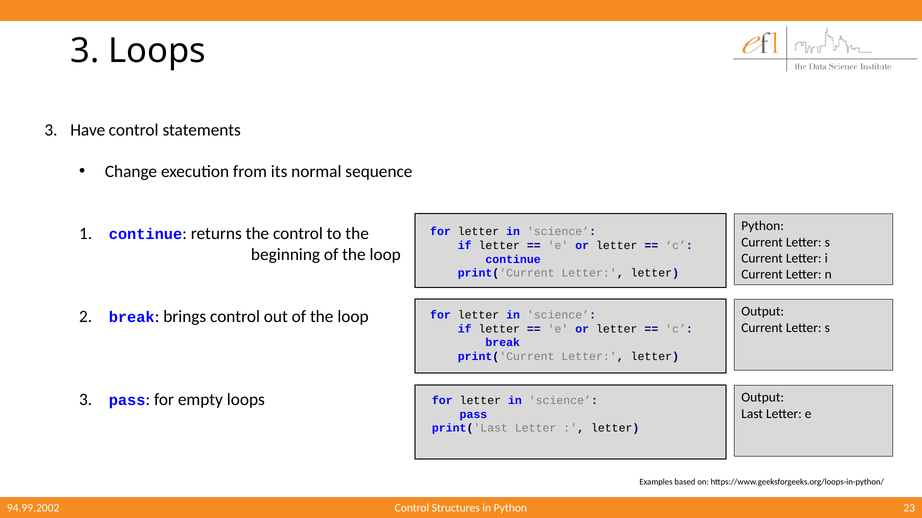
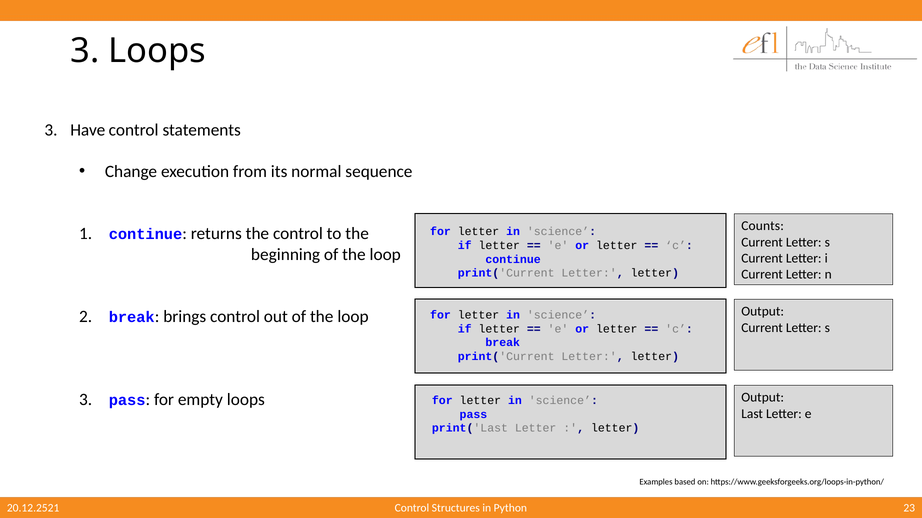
Python: Python -> Counts (763, 226)
94.99.2002: 94.99.2002 -> 20.12.2521 (33, 509)
